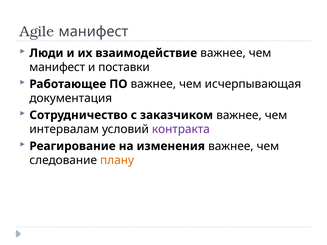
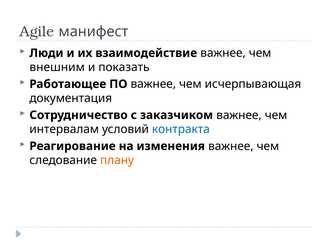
манифест: манифест -> внешним (57, 67)
поставки: поставки -> показать (124, 67)
контракта colour: purple -> blue (181, 129)
